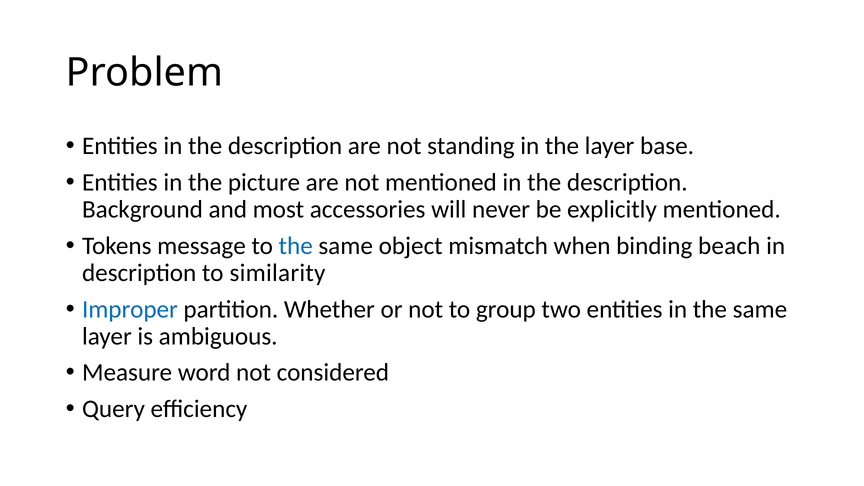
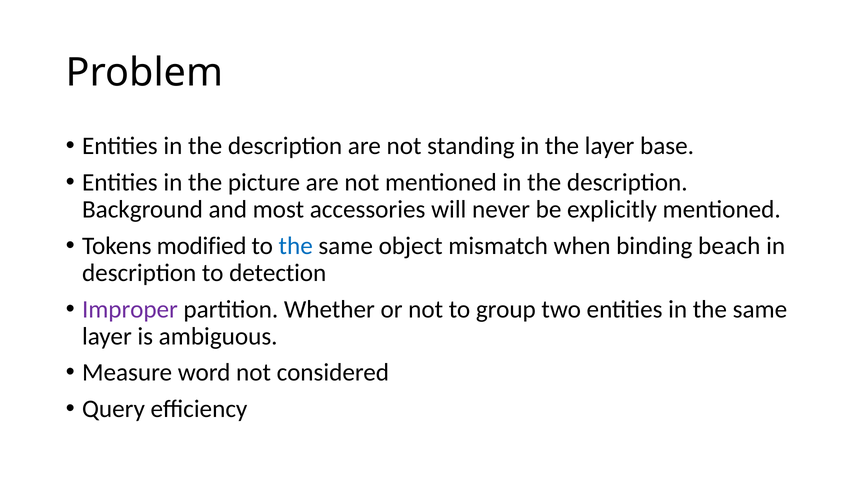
message: message -> modified (202, 246)
similarity: similarity -> detection (278, 273)
Improper colour: blue -> purple (130, 309)
